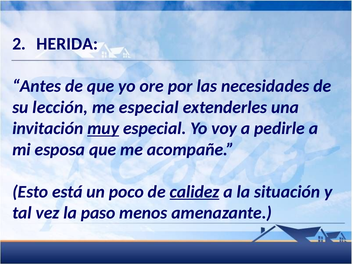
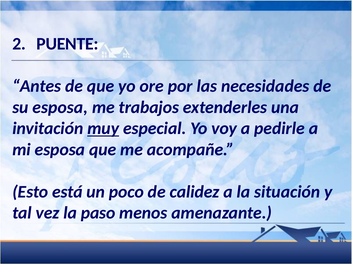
HERIDA: HERIDA -> PUENTE (67, 44)
su lección: lección -> esposa (60, 107)
me especial: especial -> trabajos (149, 107)
calidez underline: present -> none (195, 192)
